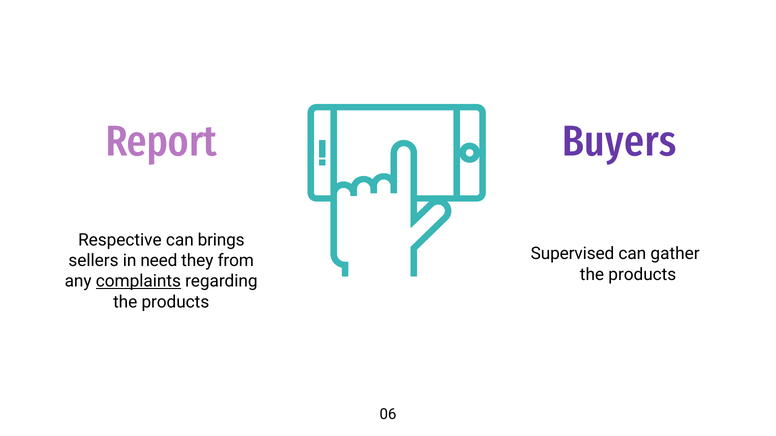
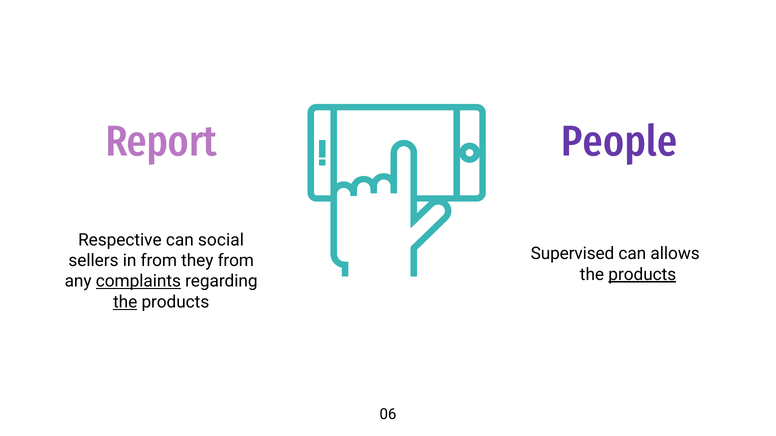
Buyers: Buyers -> People (619, 142)
brings: brings -> social (221, 240)
gather: gather -> allows (675, 254)
in need: need -> from (159, 261)
products underline: none -> present (642, 275)
the underline: none -> present (125, 302)
